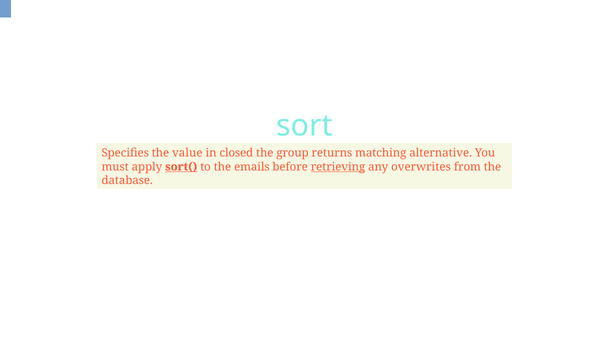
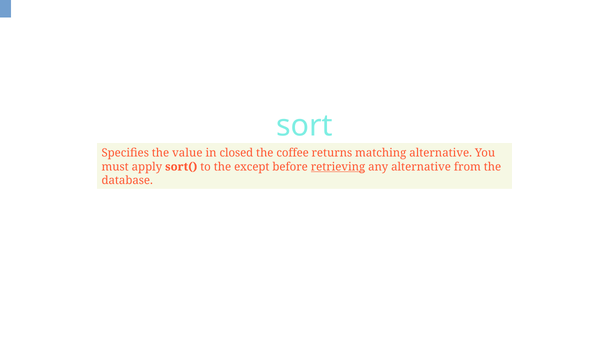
group: group -> coffee (293, 153)
sort( underline: present -> none (181, 167)
emails: emails -> except (252, 167)
any overwrites: overwrites -> alternative (421, 167)
